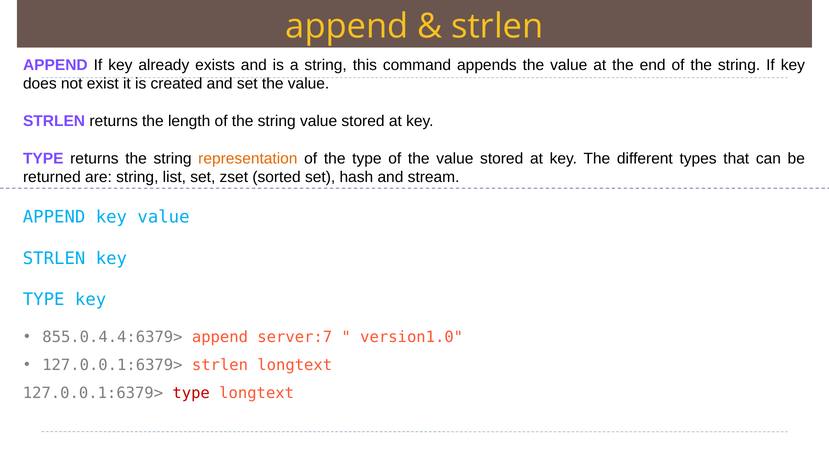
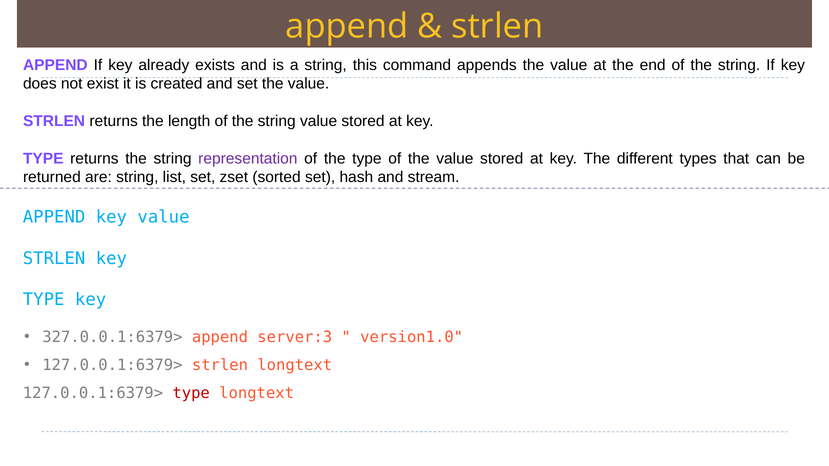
representation colour: orange -> purple (248, 159)
855.0.4.4:6379>: 855.0.4.4:6379> -> 327.0.0.1:6379> (112, 337)
server:7: server:7 -> server:3 (295, 337)
